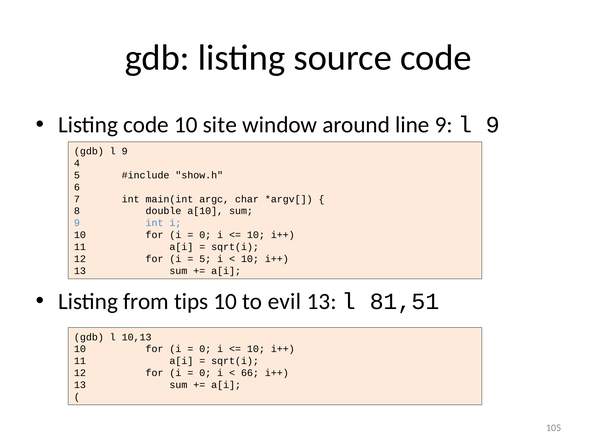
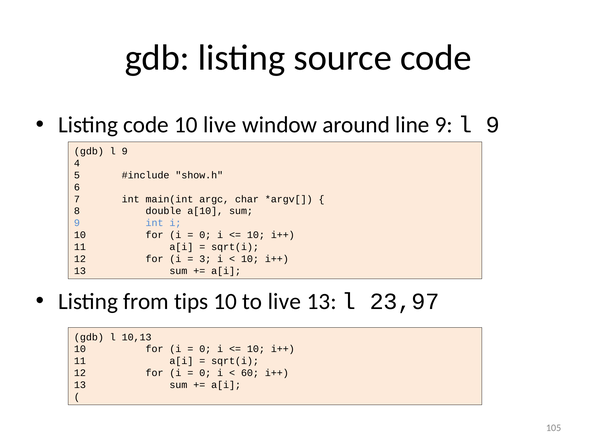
10 site: site -> live (220, 125)
5: 5 -> 3 (205, 259)
to evil: evil -> live (284, 301)
81,51: 81,51 -> 23,97 (405, 301)
66: 66 -> 60 (250, 373)
